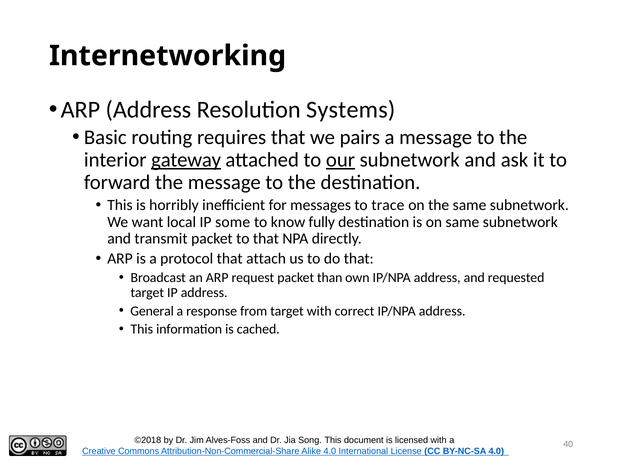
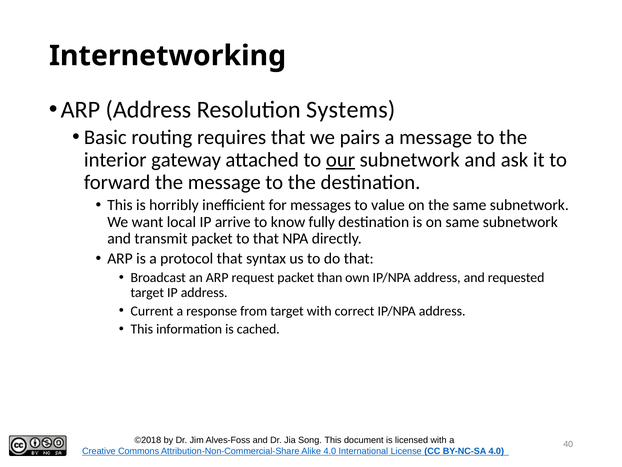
gateway underline: present -> none (186, 160)
trace: trace -> value (388, 205)
some: some -> arrive (233, 222)
attach: attach -> syntax (266, 259)
General: General -> Current (152, 311)
